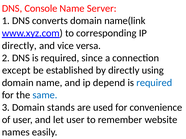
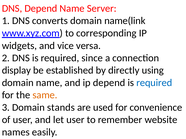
DNS Console: Console -> Depend (41, 8)
directly: directly -> widgets (19, 46)
except: except -> display (16, 71)
same colour: blue -> orange (45, 95)
